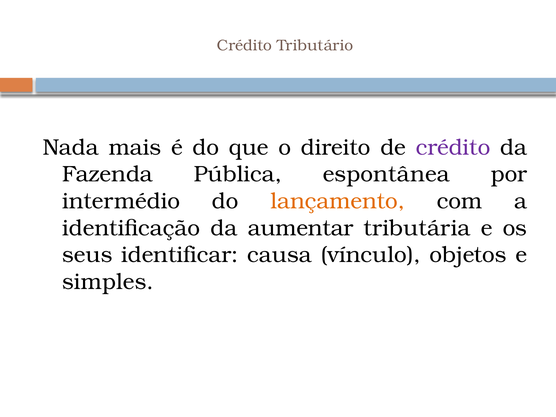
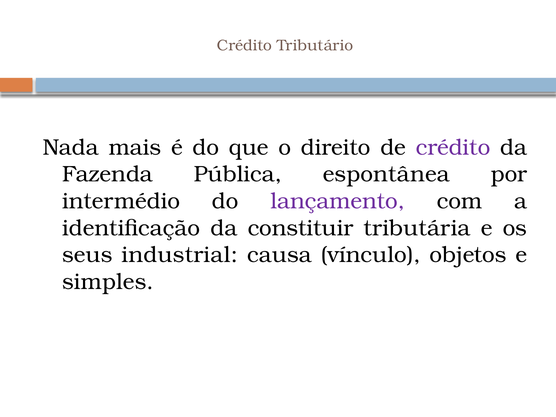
lançamento colour: orange -> purple (338, 201)
aumentar: aumentar -> constituir (301, 228)
identificar: identificar -> industrial (180, 255)
